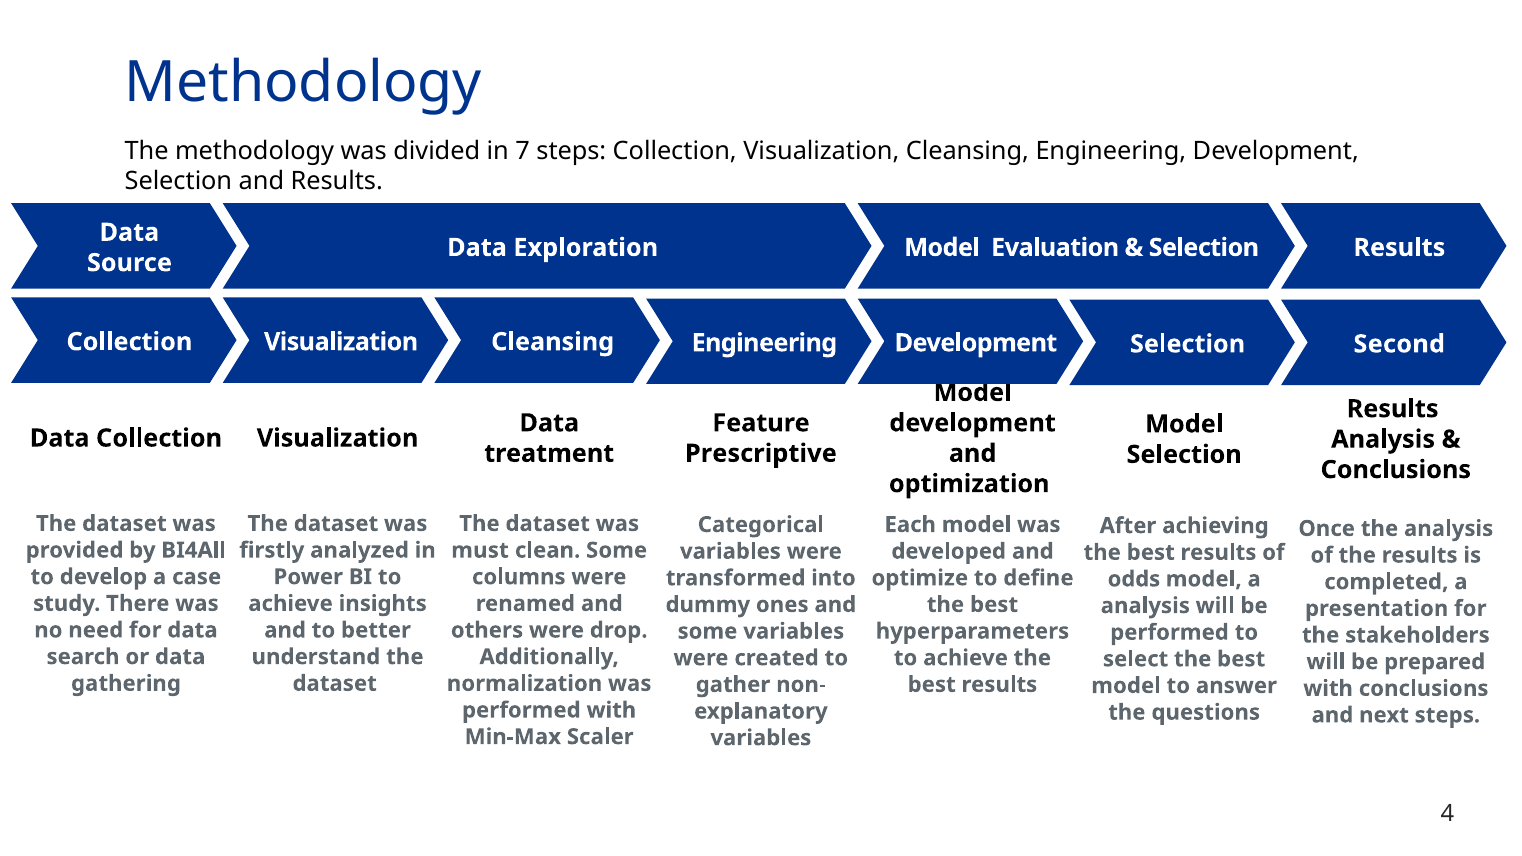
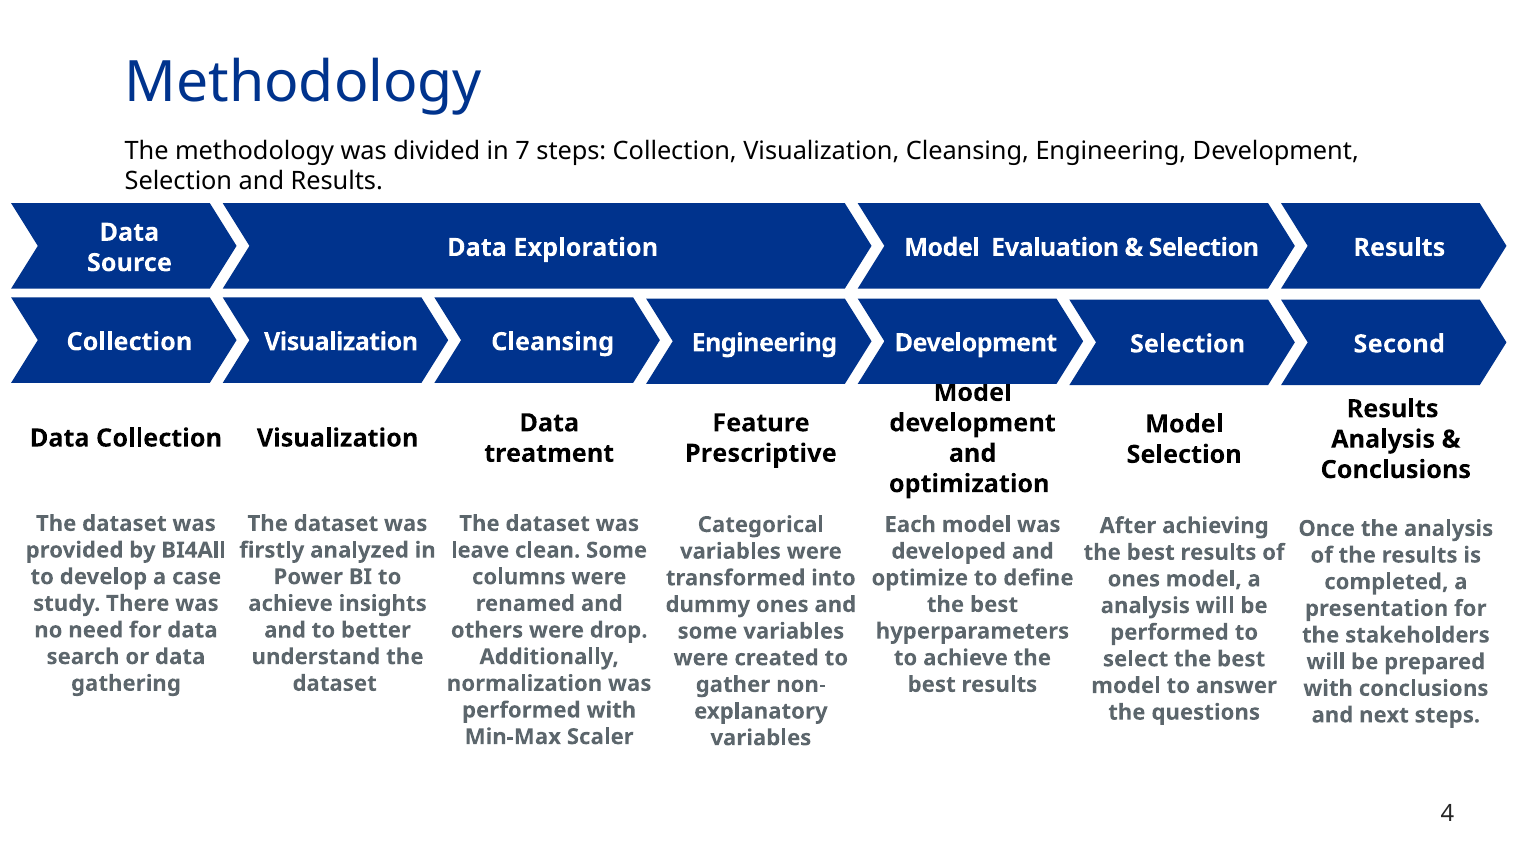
must: must -> leave (480, 550)
odds: odds -> ones (1134, 579)
